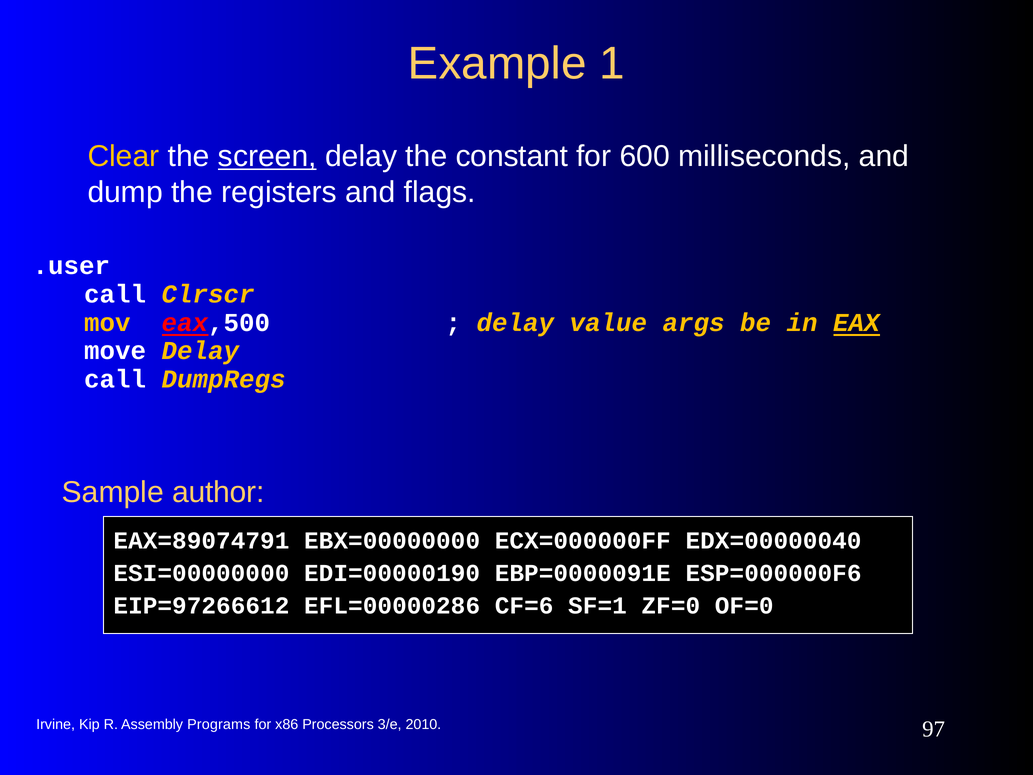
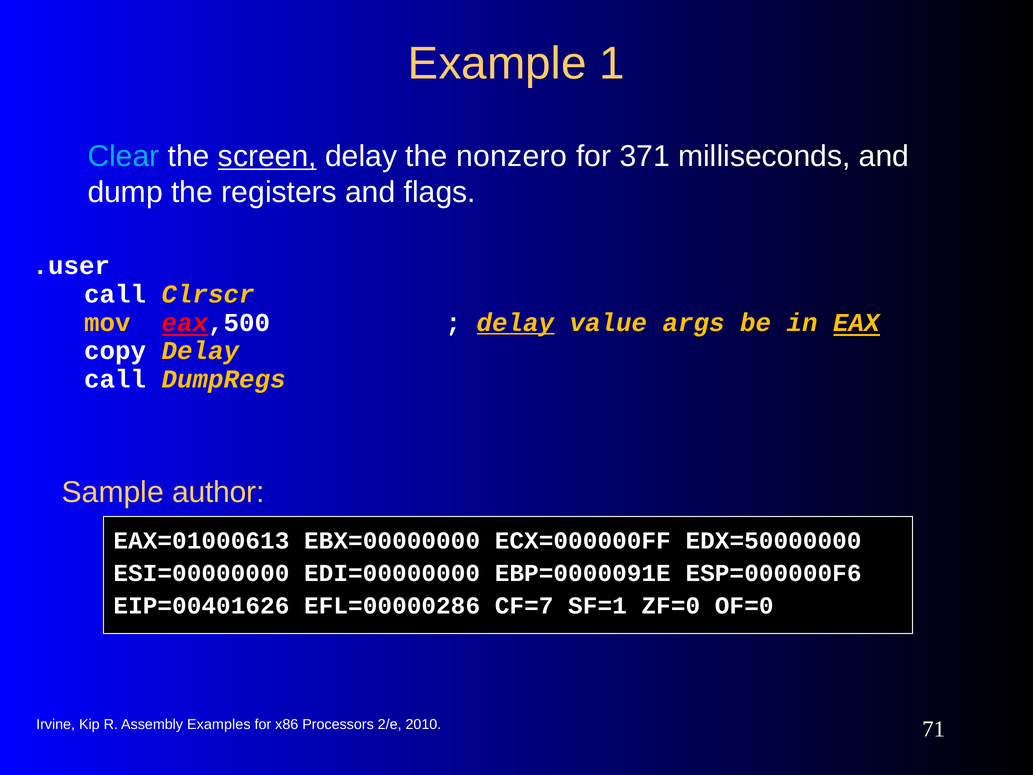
Clear colour: yellow -> light blue (124, 156)
constant: constant -> nonzero (512, 156)
600: 600 -> 371 (645, 156)
delay underline: none -> present (516, 322)
move: move -> copy (115, 351)
EAX=89074791: EAX=89074791 -> EAX=01000613 (201, 540)
EDX=00000040: EDX=00000040 -> EDX=50000000 (774, 540)
EDI=00000190: EDI=00000190 -> EDI=00000000 (392, 573)
EIP=97266612: EIP=97266612 -> EIP=00401626 (201, 606)
CF=6: CF=6 -> CF=7 (524, 606)
Programs: Programs -> Examples (219, 724)
3/e: 3/e -> 2/e (390, 724)
97: 97 -> 71 (934, 729)
